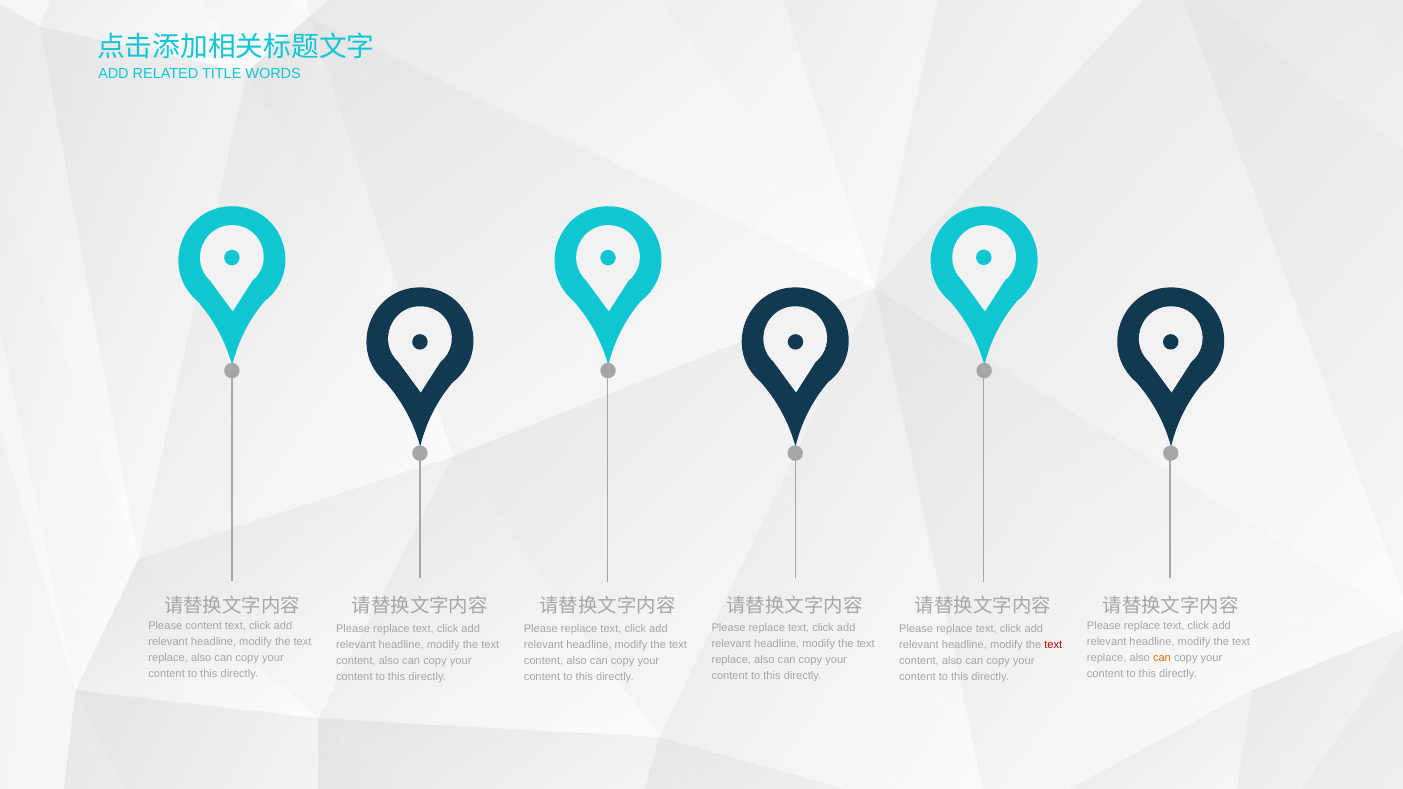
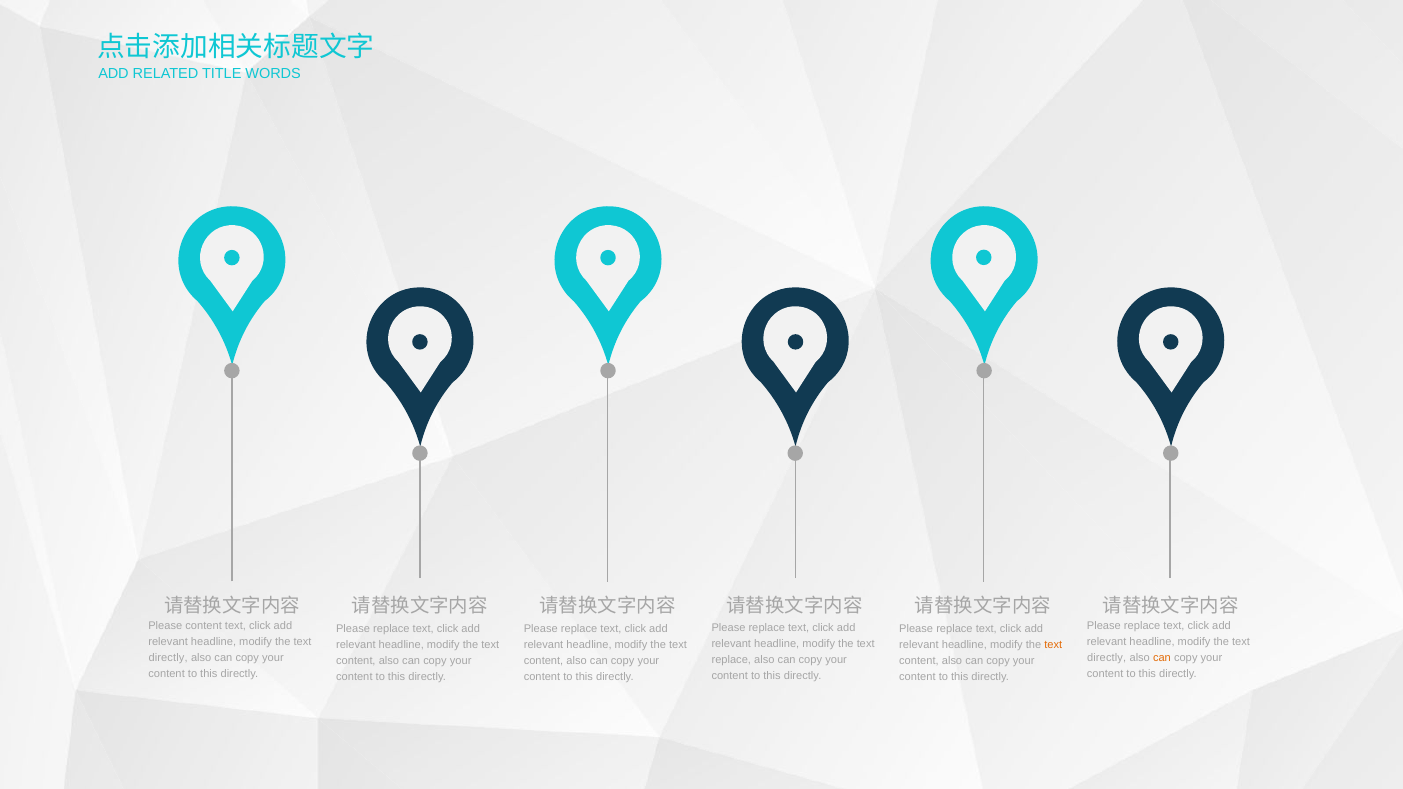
text colour: red -> orange (1053, 645)
replace: replace -> directly (168, 658)
replace: replace -> directly (1107, 658)
